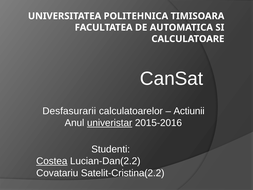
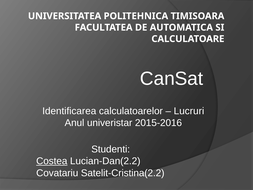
Desfasurarii: Desfasurarii -> Identificarea (69, 111)
Actiunii: Actiunii -> Lucruri (189, 111)
univeristar underline: present -> none (110, 123)
